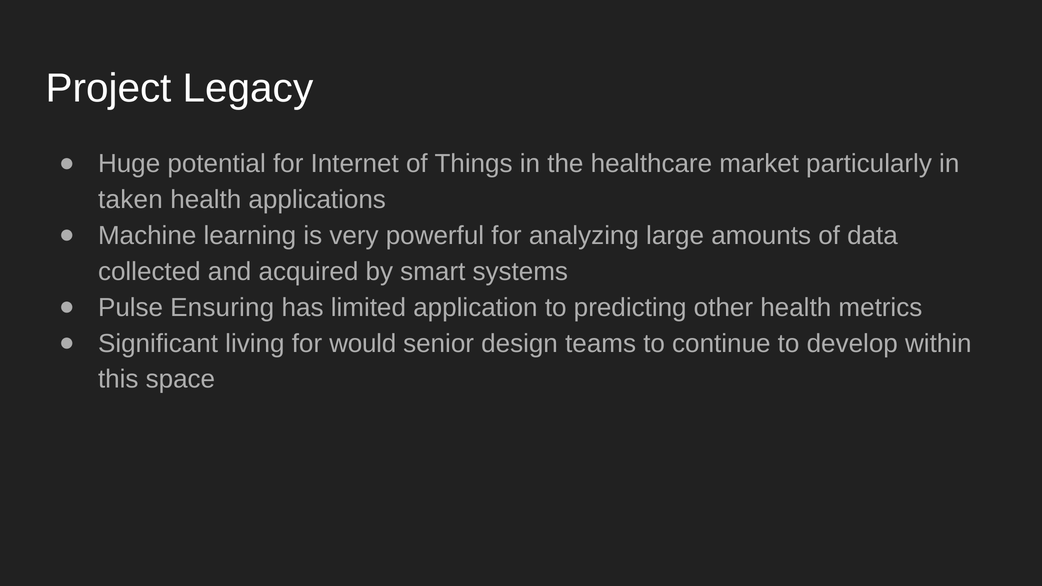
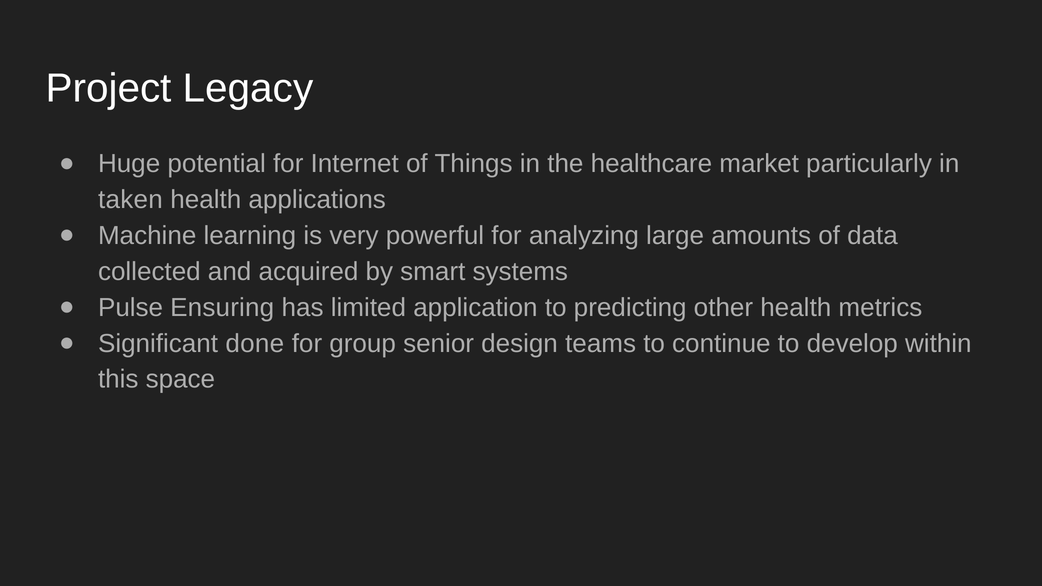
living: living -> done (255, 344)
would: would -> group (363, 344)
